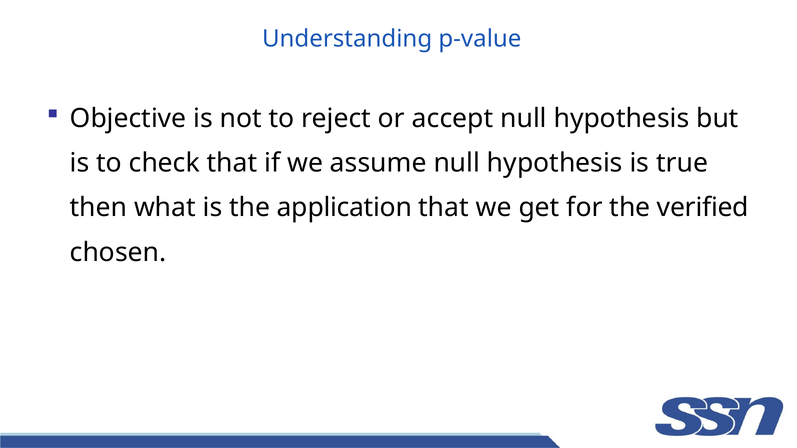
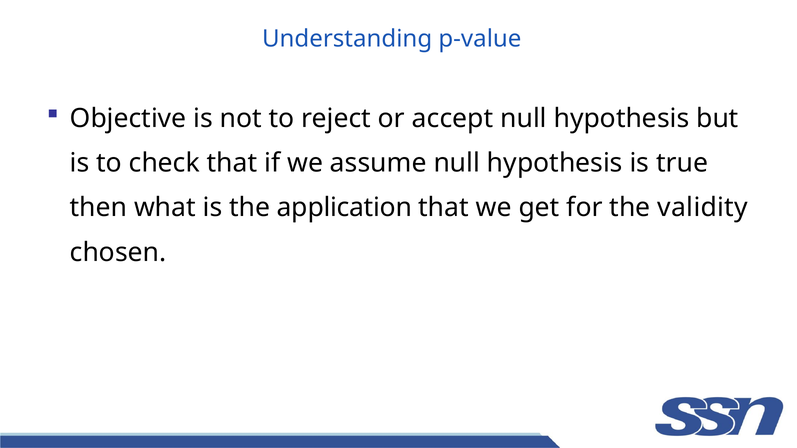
verified: verified -> validity (703, 208)
